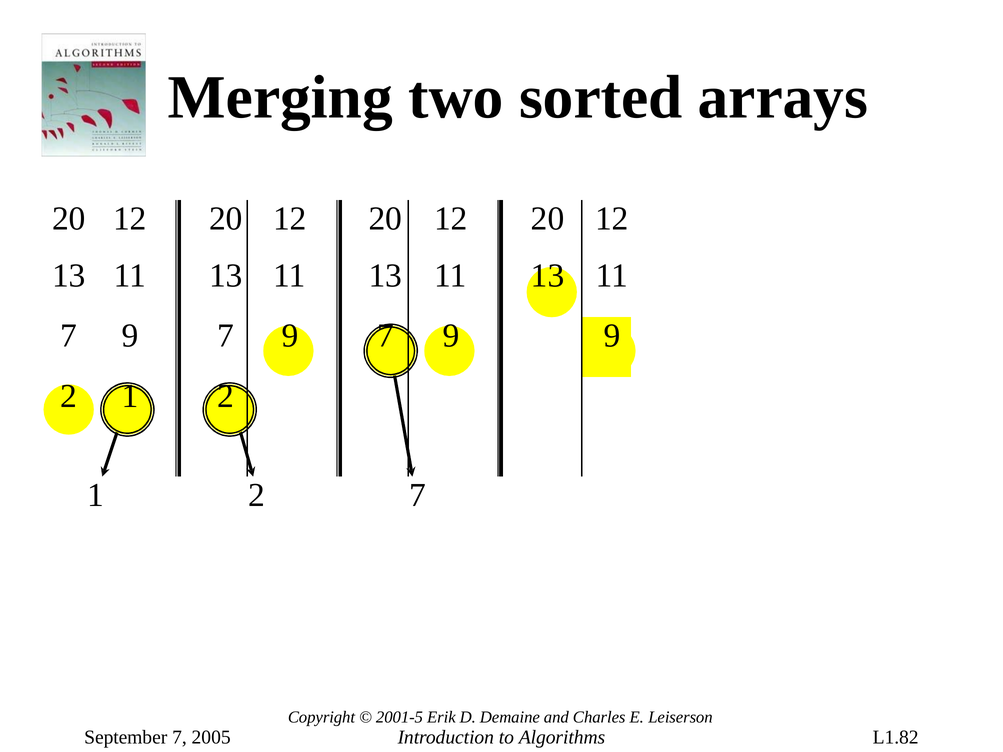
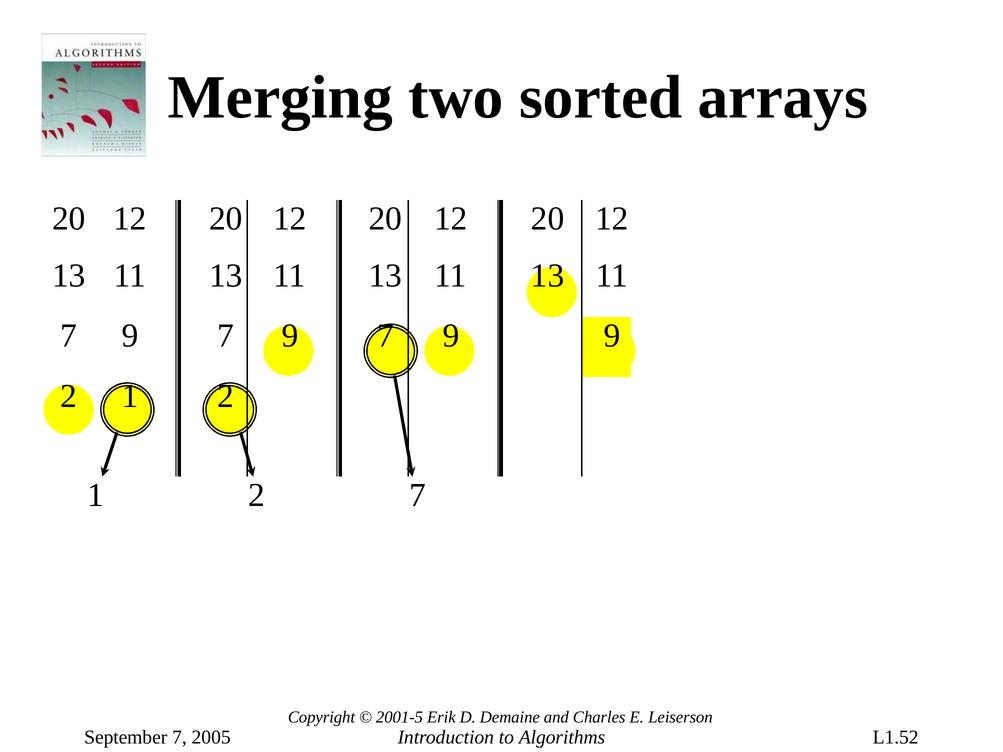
L1.82: L1.82 -> L1.52 (896, 737)
